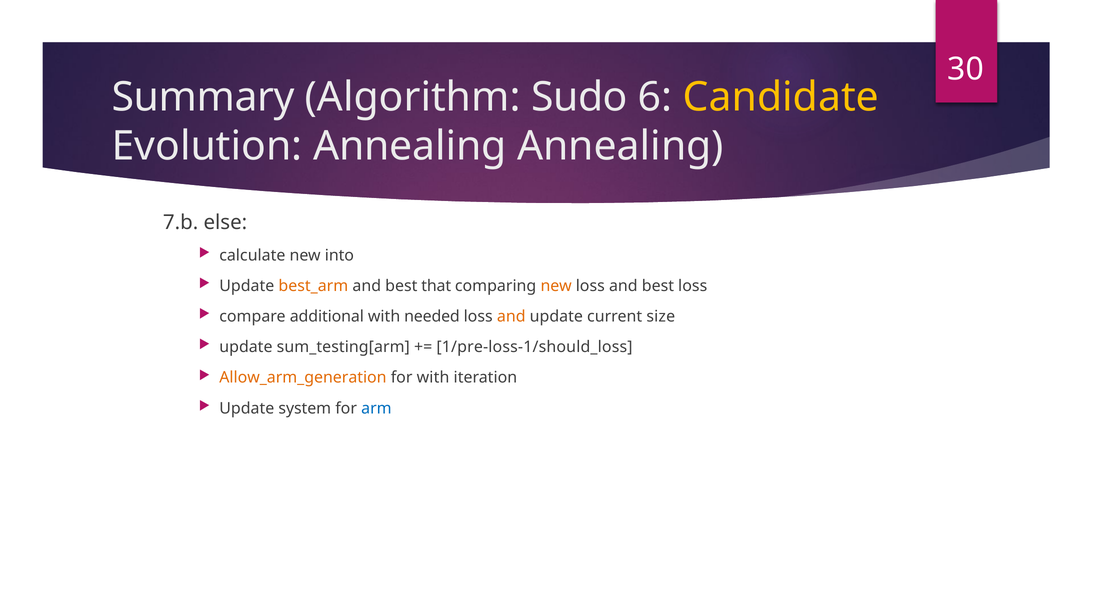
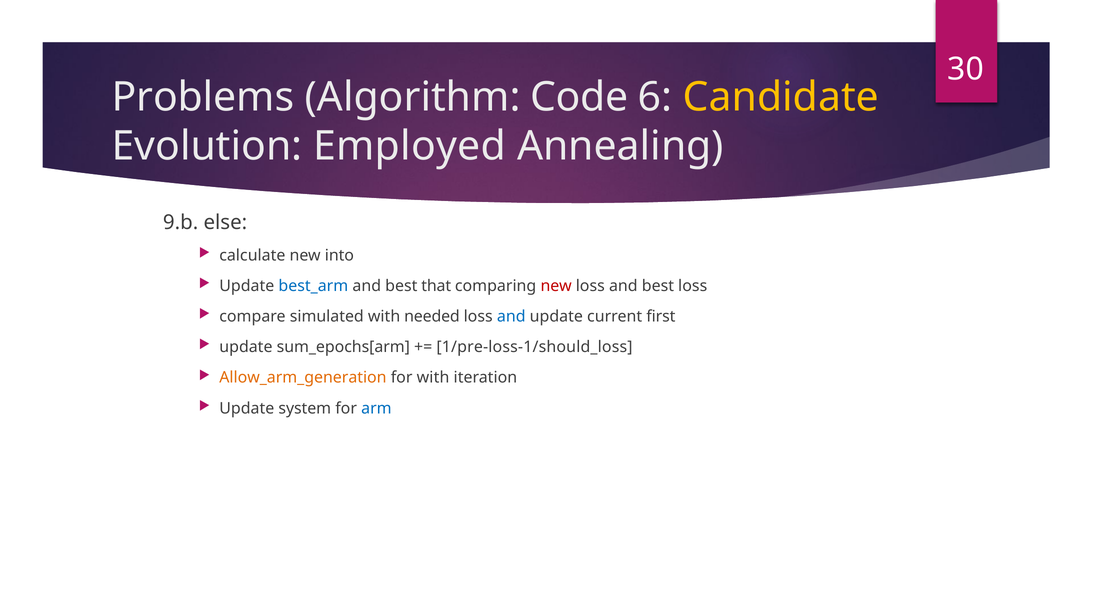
Summary: Summary -> Problems (203, 97)
Sudo: Sudo -> Code (579, 97)
Evolution Annealing: Annealing -> Employed (410, 146)
7.b: 7.b -> 9.b (181, 222)
best_arm colour: orange -> blue (313, 286)
new colour: orange -> red (556, 286)
additional: additional -> simulated (327, 316)
and colour: orange -> blue (511, 316)
size: size -> first (661, 316)
sum_testing[arm: sum_testing[arm -> sum_epochs[arm (343, 347)
